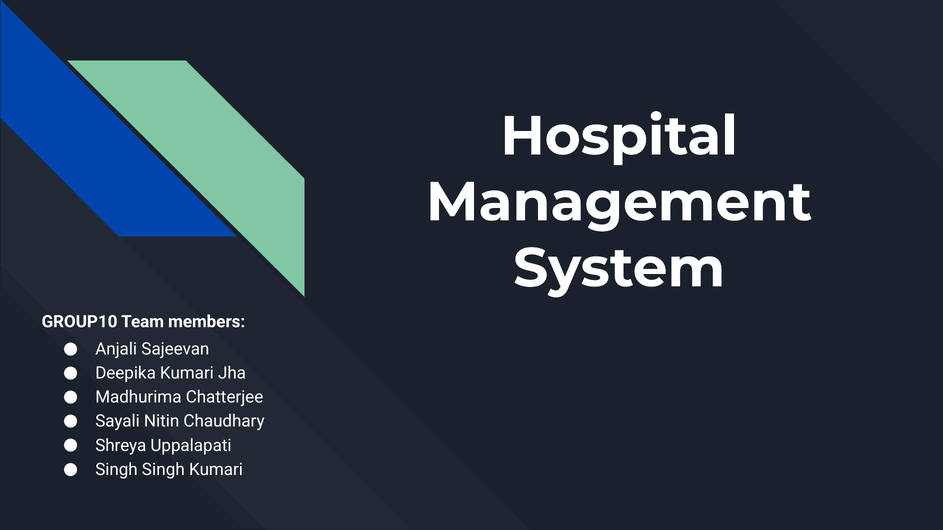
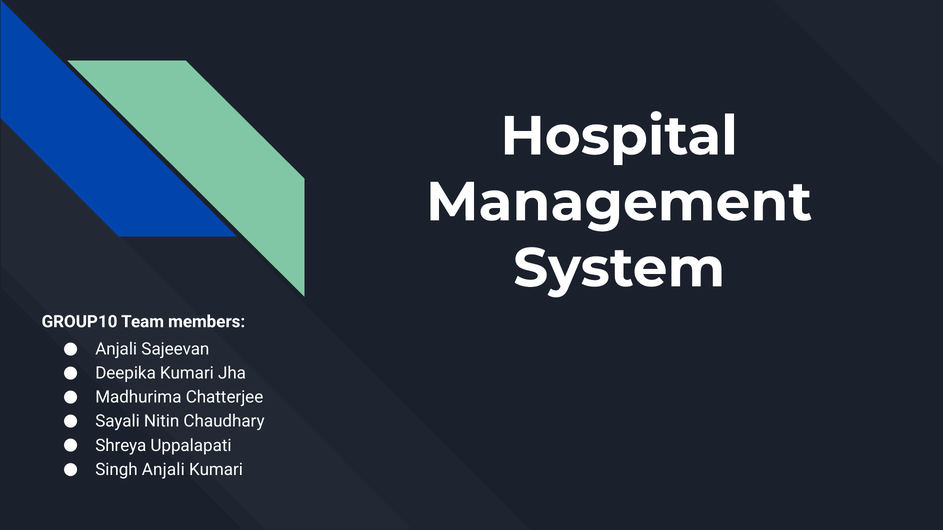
Singh Singh: Singh -> Anjali (163, 470)
